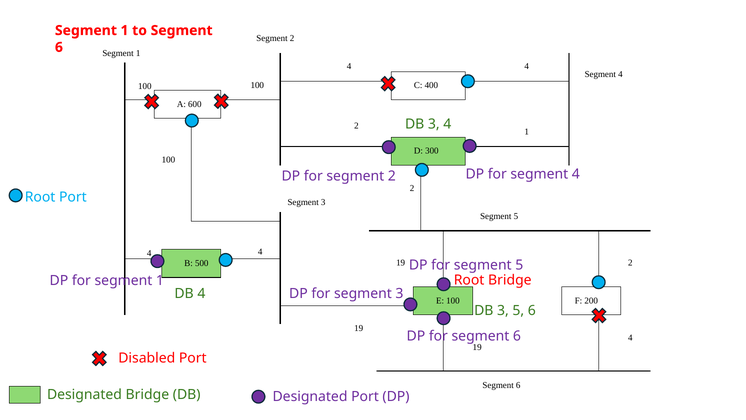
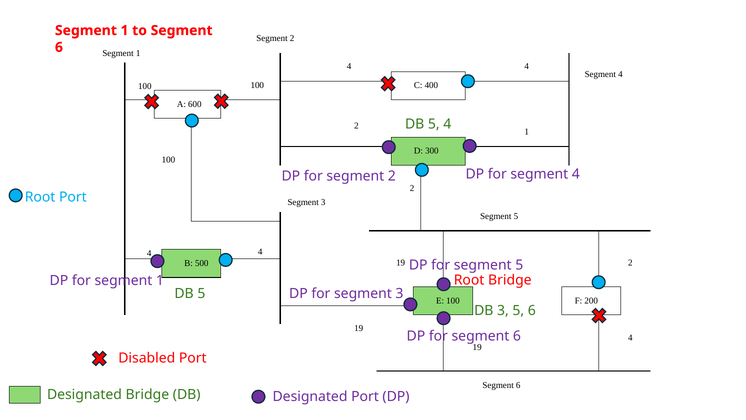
3: 3 -> 5 (434, 124)
4: 4 -> 5 (201, 293)
